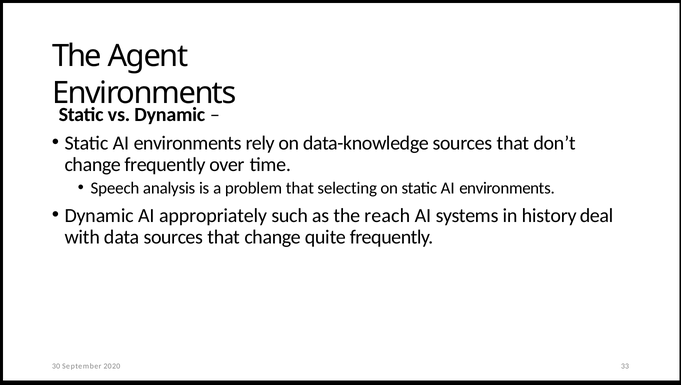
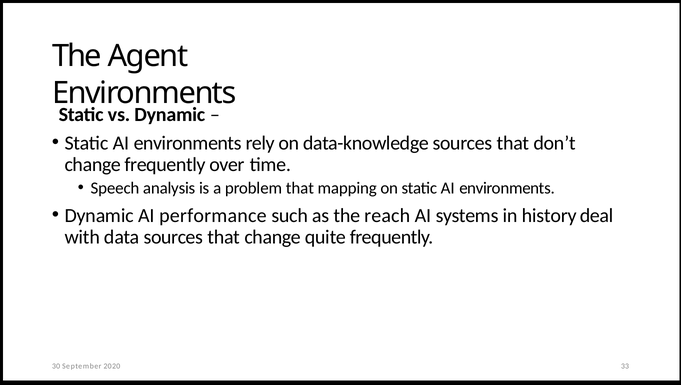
selecting: selecting -> mapping (347, 188)
appropriately: appropriately -> performance (213, 216)
